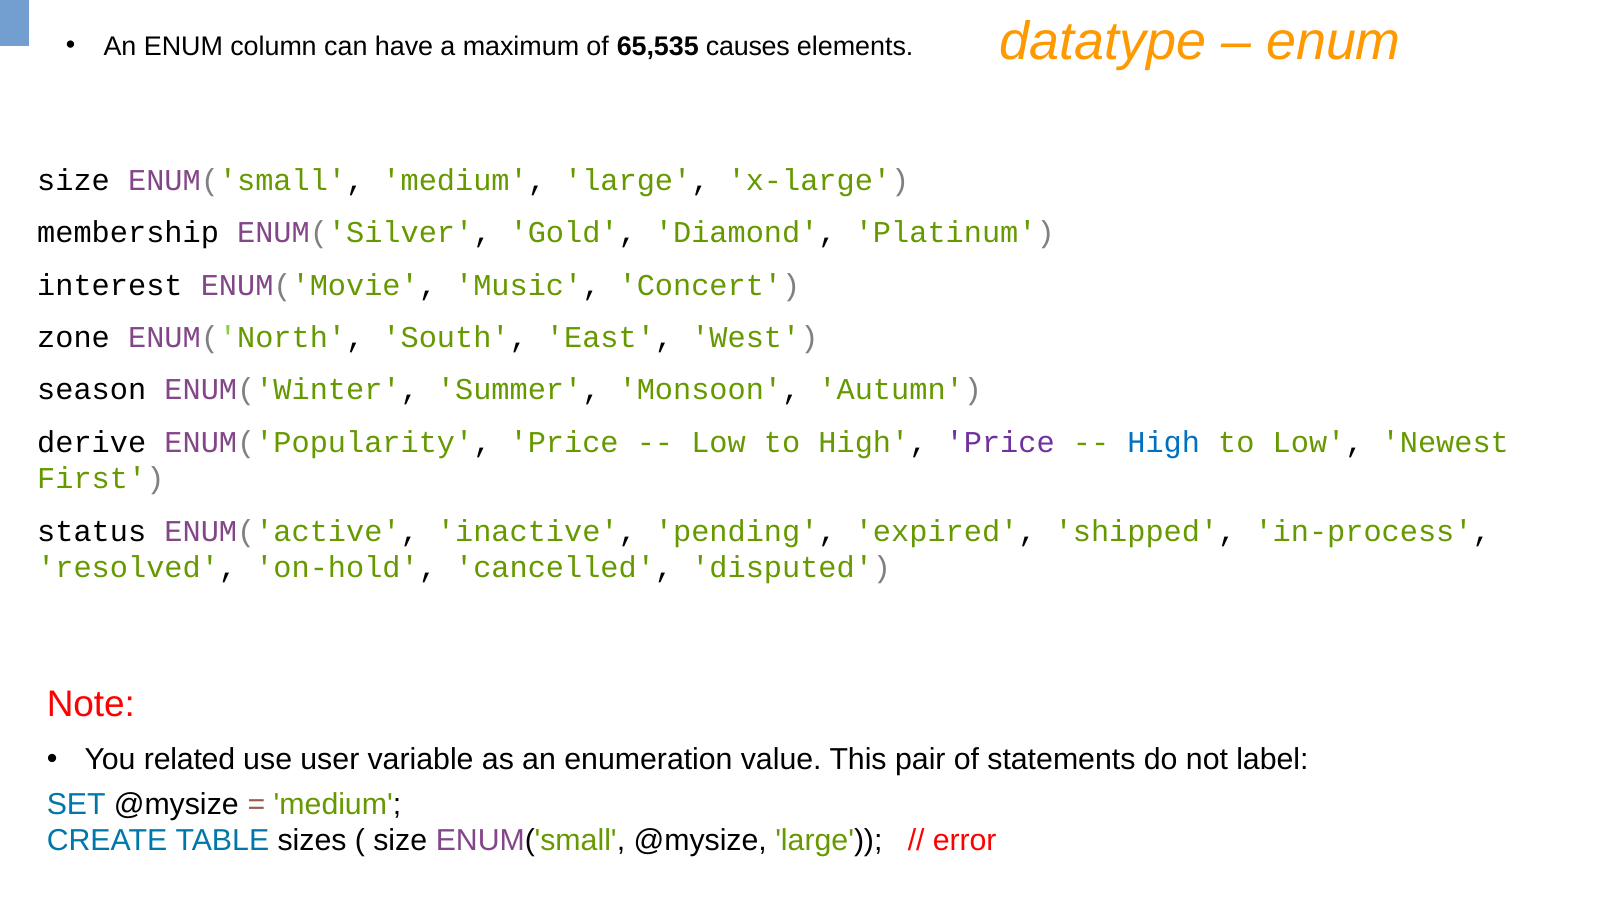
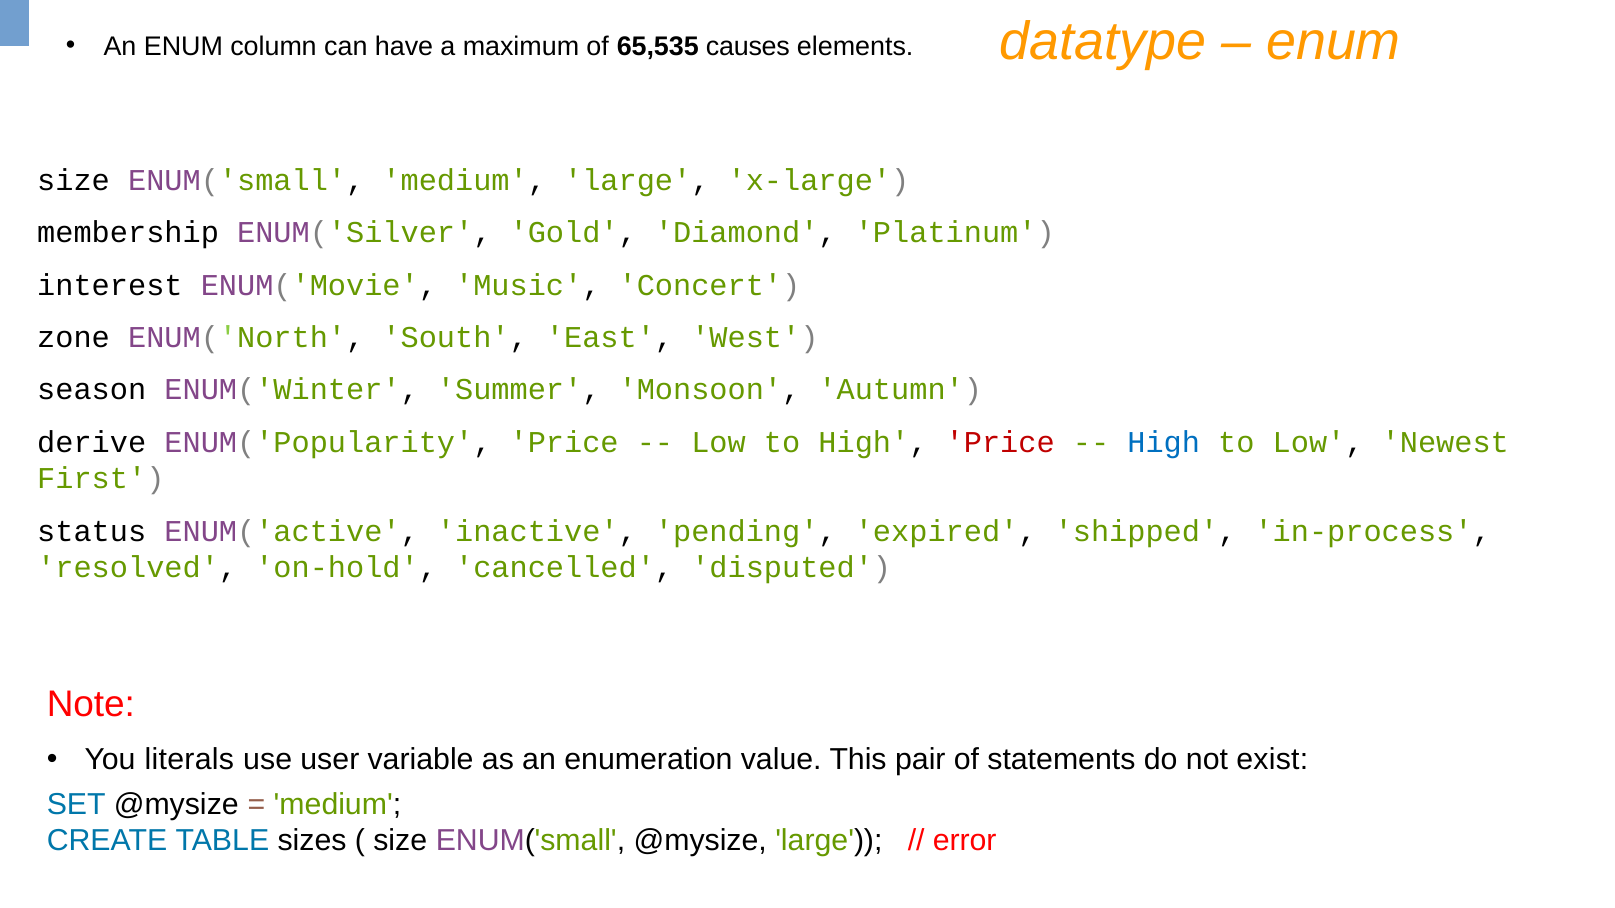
Price colour: purple -> red (1000, 443)
related: related -> literals (189, 760)
label: label -> exist (1272, 760)
